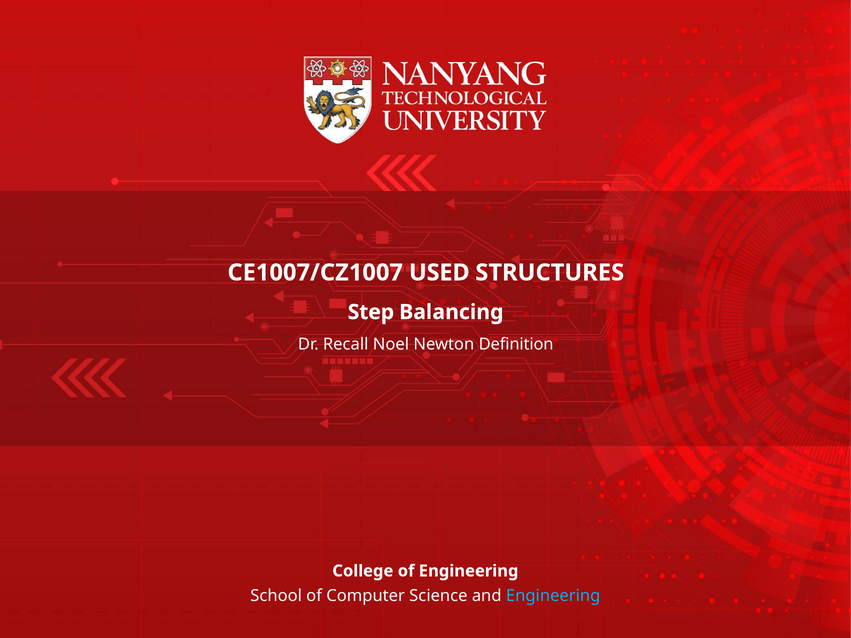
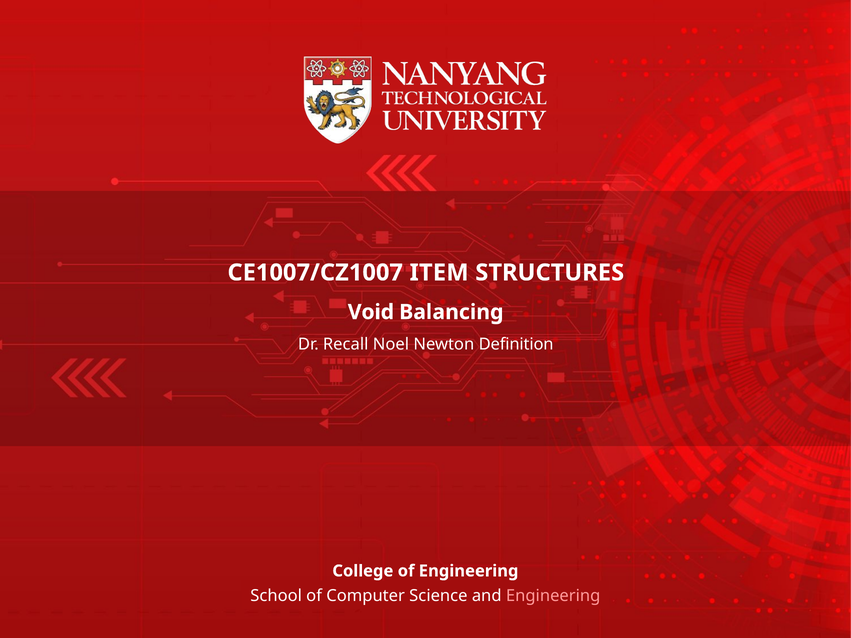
USED: USED -> ITEM (439, 273)
Step: Step -> Void (371, 312)
Engineering colour: light blue -> pink (553, 596)
